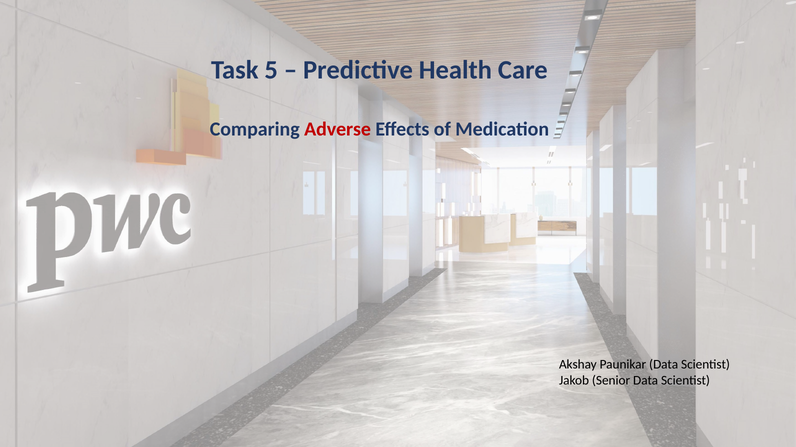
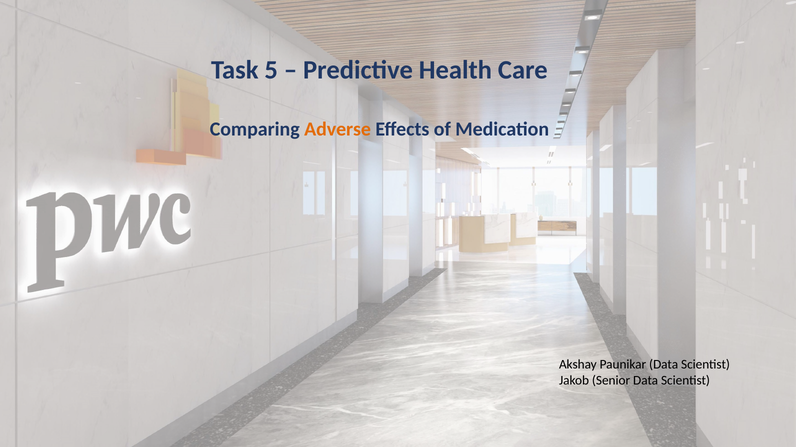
Adverse colour: red -> orange (338, 129)
